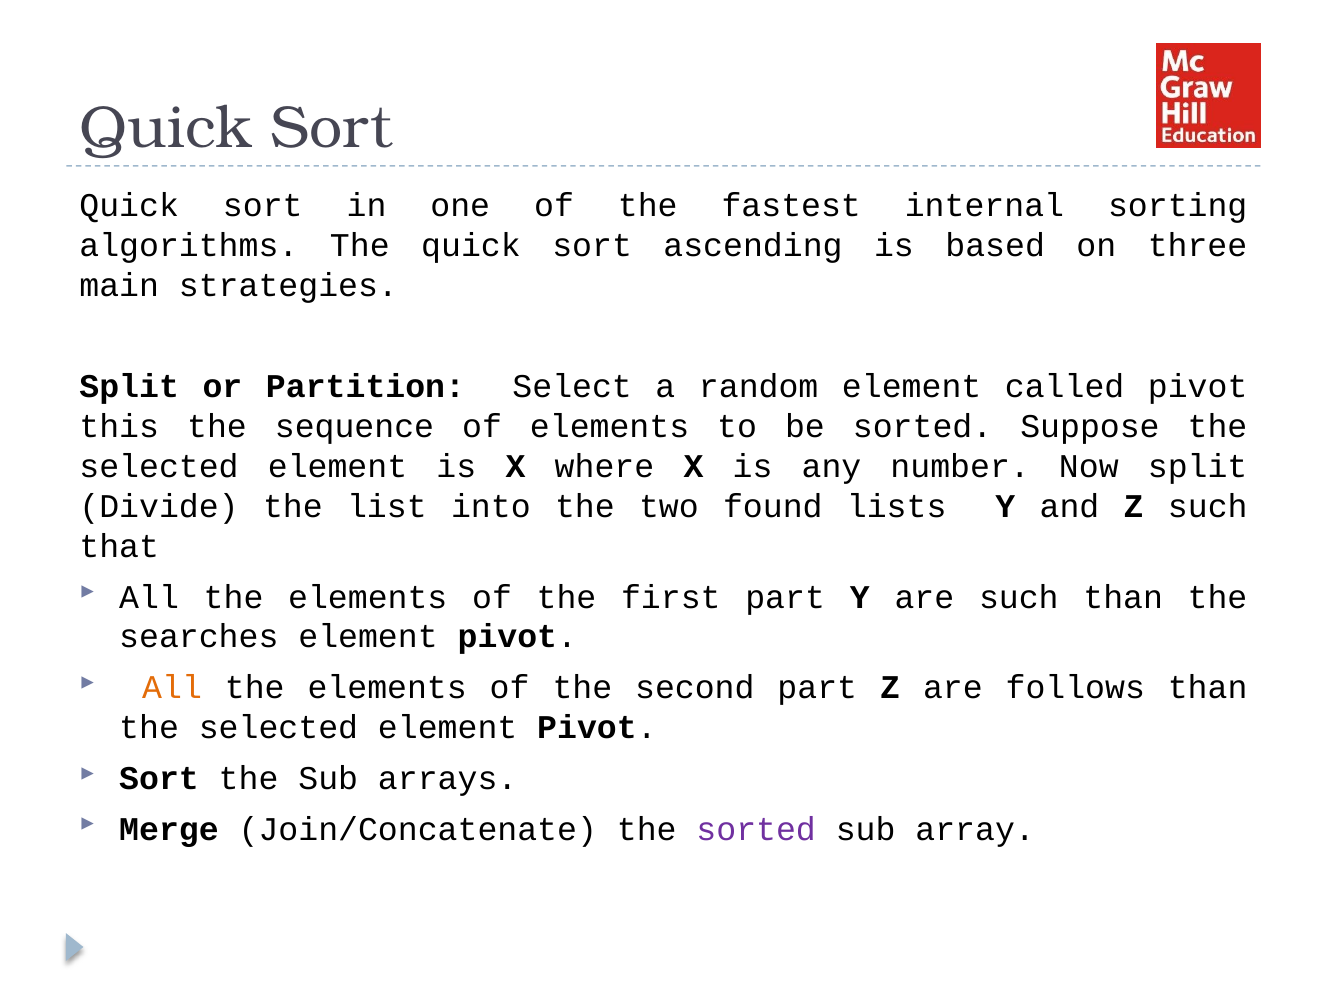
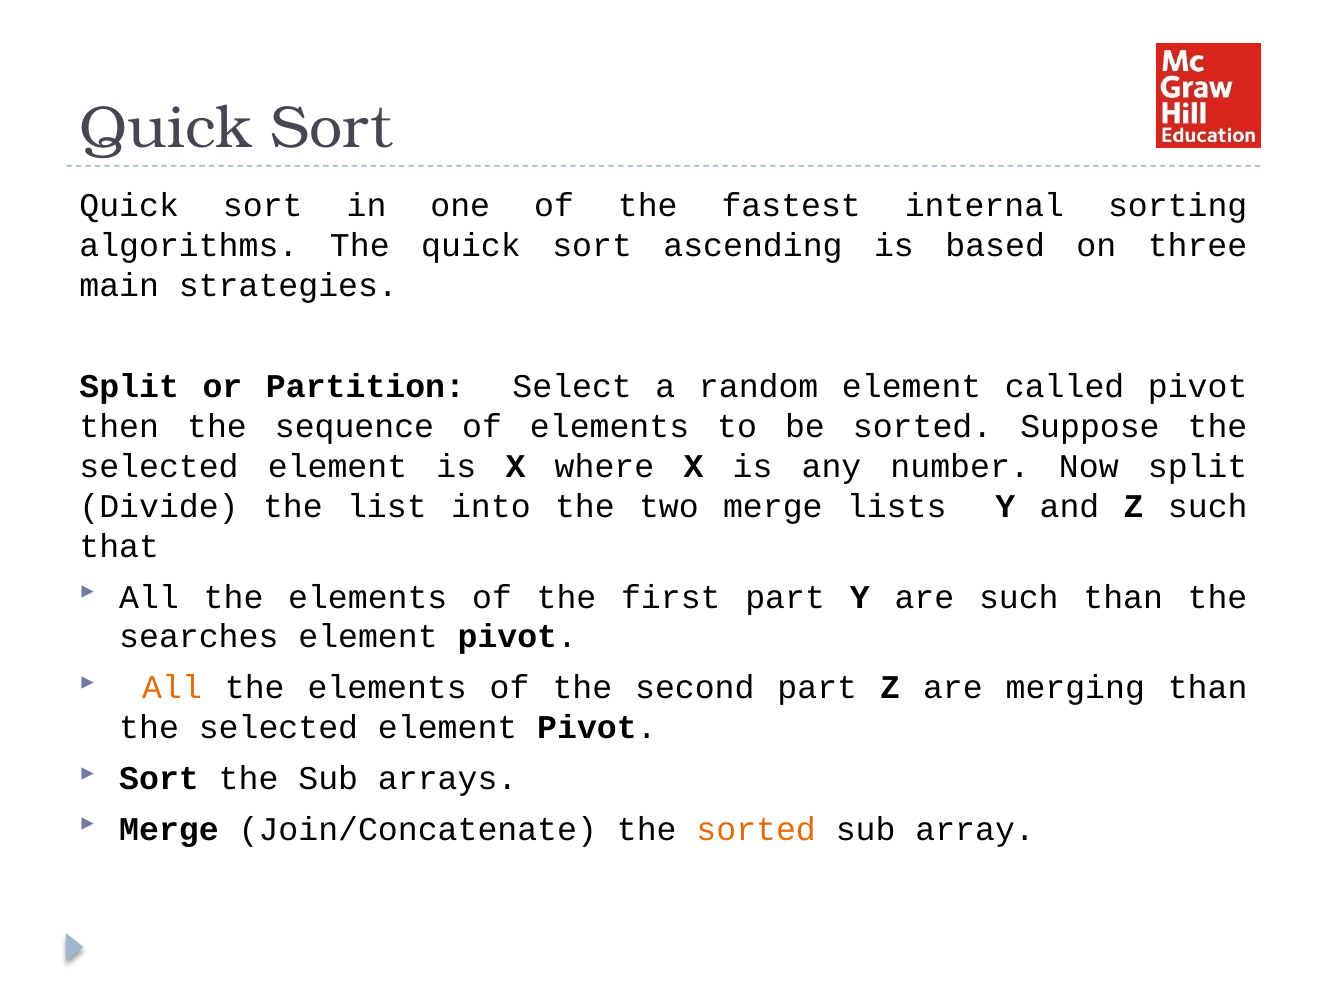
this: this -> then (119, 427)
two found: found -> merge (773, 507)
follows: follows -> merging (1075, 688)
sorted colour: purple -> orange (756, 830)
